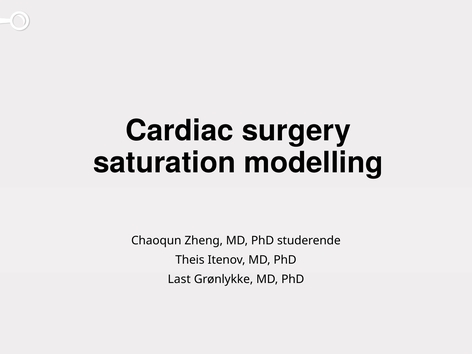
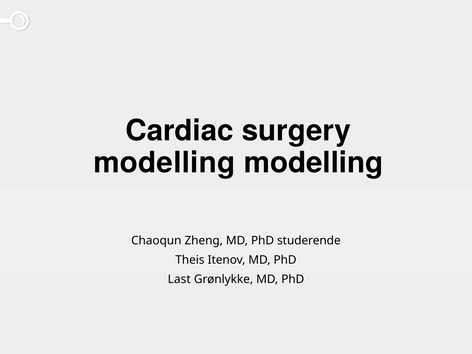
saturation: saturation -> modelling (164, 163)
